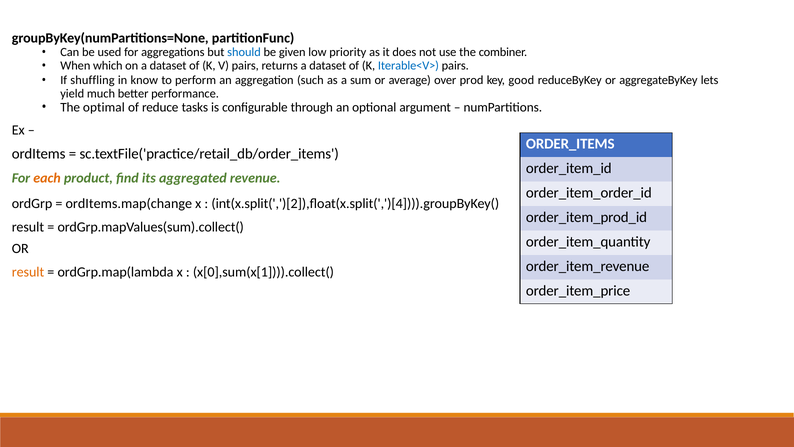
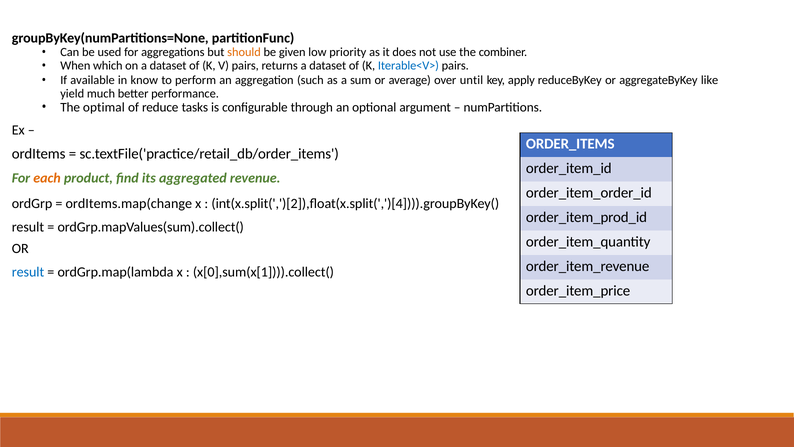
should colour: blue -> orange (244, 52)
shuffling: shuffling -> available (93, 80)
prod: prod -> until (471, 80)
good: good -> apply (521, 80)
lets: lets -> like (710, 80)
result colour: orange -> blue (28, 272)
